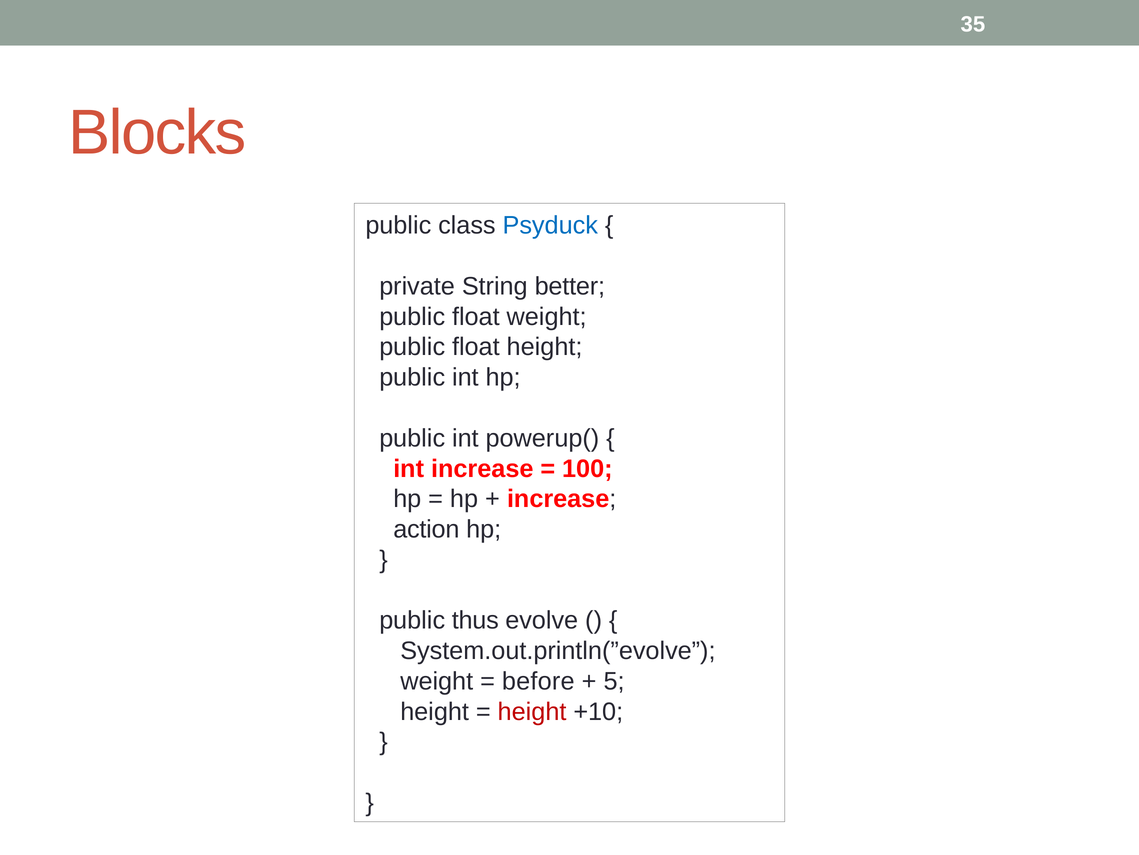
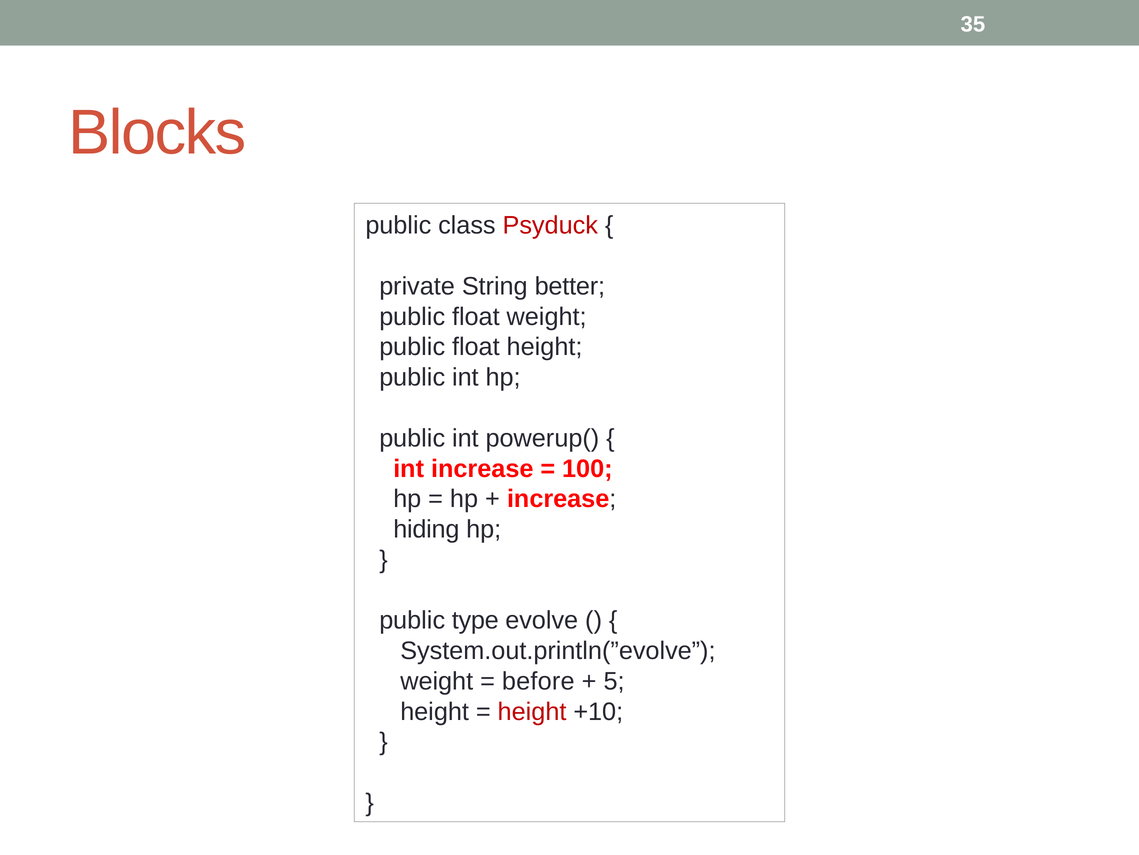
Psyduck colour: blue -> red (550, 225)
action: action -> hiding (426, 529)
thus: thus -> type (475, 620)
